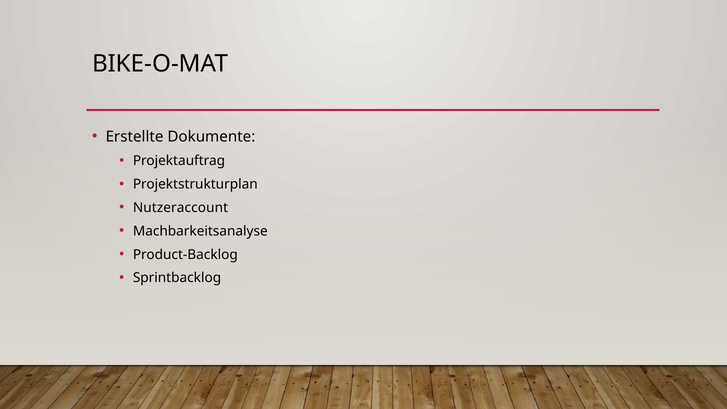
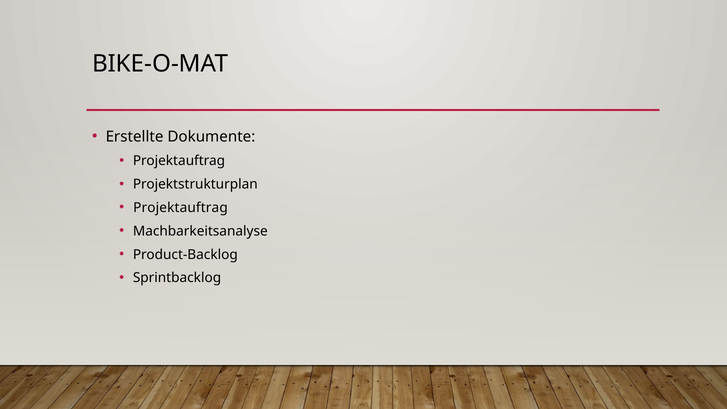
Nutzeraccount: Nutzeraccount -> Projektauftrag (180, 208)
